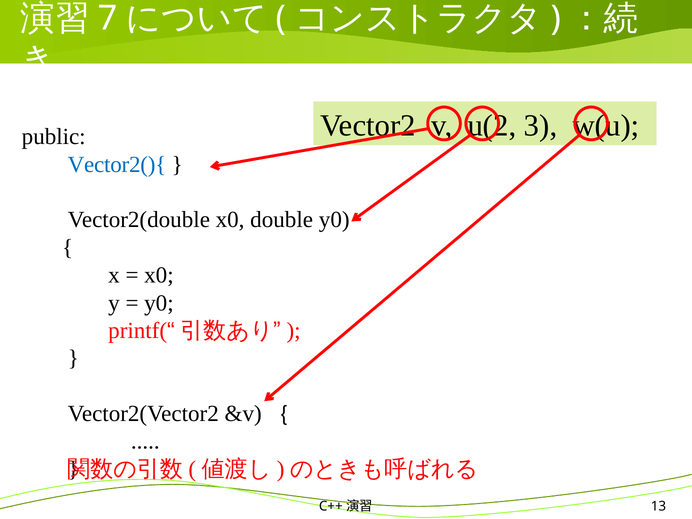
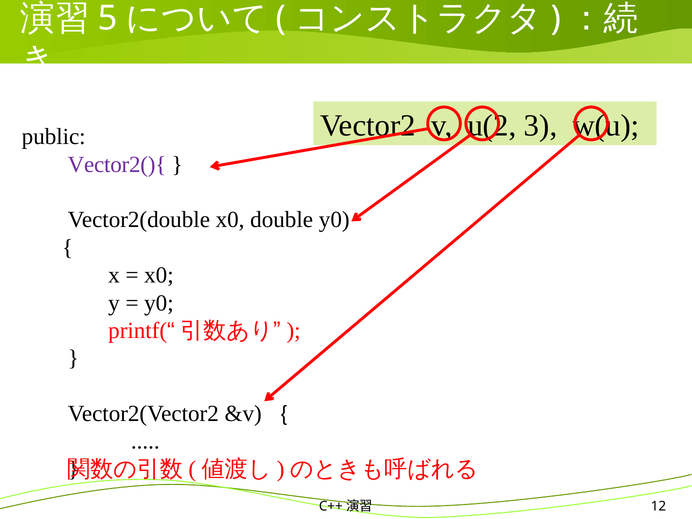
7: 7 -> 5 (108, 18)
Vector2(){ colour: blue -> purple (117, 164)
13: 13 -> 12 (658, 506)
